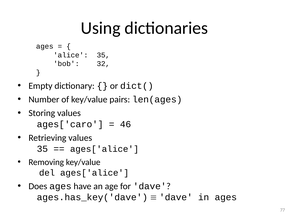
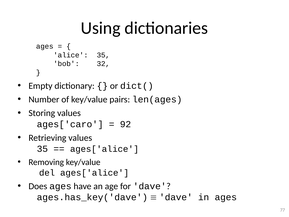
46: 46 -> 92 (126, 124)
